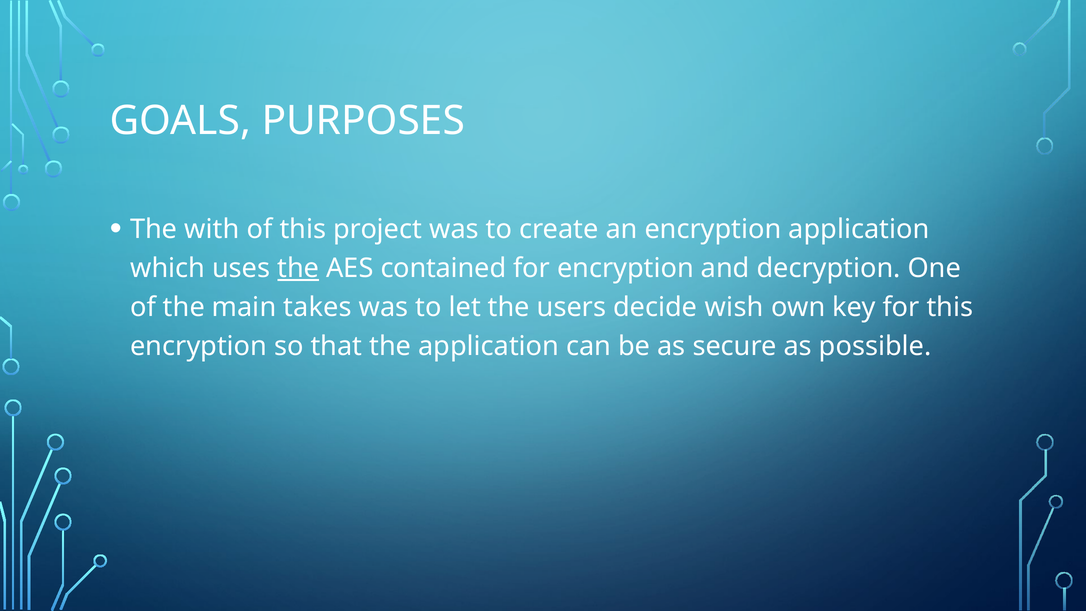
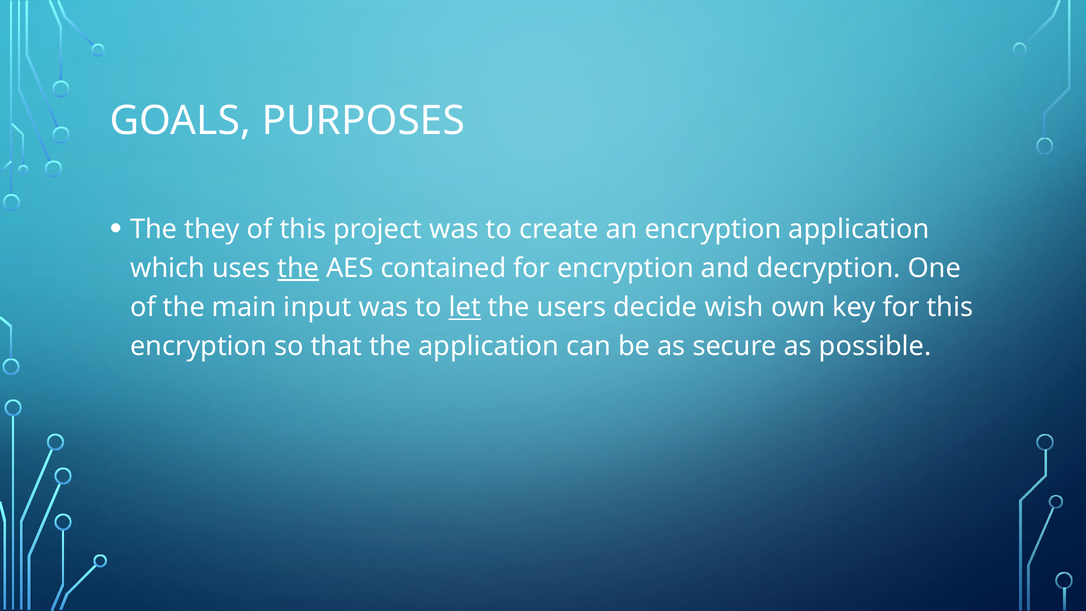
with: with -> they (212, 229)
takes: takes -> input (317, 307)
let underline: none -> present (465, 307)
